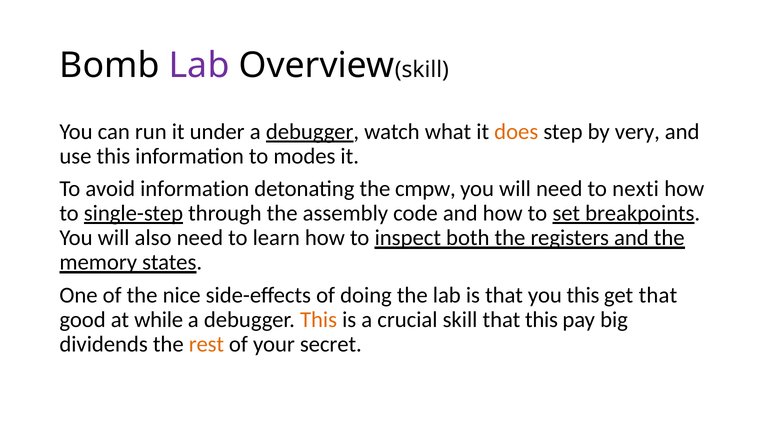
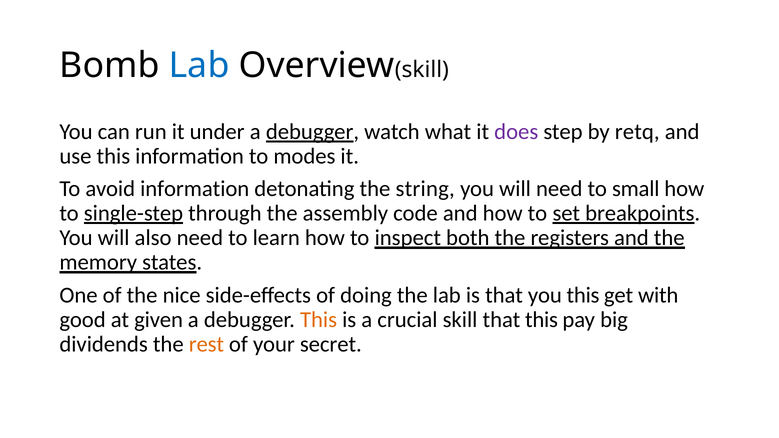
Lab colour: purple -> blue (199, 65)
does colour: orange -> purple (516, 132)
very: very -> retq (637, 132)
cmpw: cmpw -> string (425, 189)
nexti: nexti -> small (636, 189)
get that: that -> with (658, 295)
while: while -> given (159, 320)
